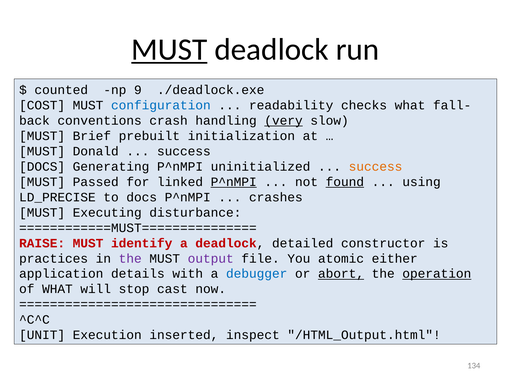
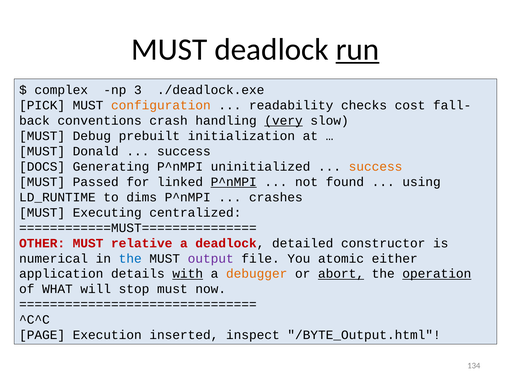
MUST underline: present -> none (169, 49)
run underline: none -> present (358, 49)
counted: counted -> complex (61, 90)
9: 9 -> 3 (138, 90)
COST: COST -> PICK (42, 105)
configuration colour: blue -> orange (161, 105)
checks what: what -> cost (410, 105)
Brief: Brief -> Debug (92, 136)
found underline: present -> none (345, 182)
LD_PRECISE: LD_PRECISE -> LD_RUNTIME (57, 197)
to docs: docs -> dims (142, 197)
disturbance: disturbance -> centralized (195, 213)
RAISE: RAISE -> OTHER (42, 243)
identify: identify -> relative (142, 243)
practices: practices -> numerical (54, 259)
the colour: purple -> blue (130, 259)
with underline: none -> present (188, 274)
debugger colour: blue -> orange (257, 274)
stop cast: cast -> must (172, 289)
UNIT: UNIT -> PAGE (42, 335)
/HTML_Output.html: /HTML_Output.html -> /BYTE_Output.html (364, 335)
